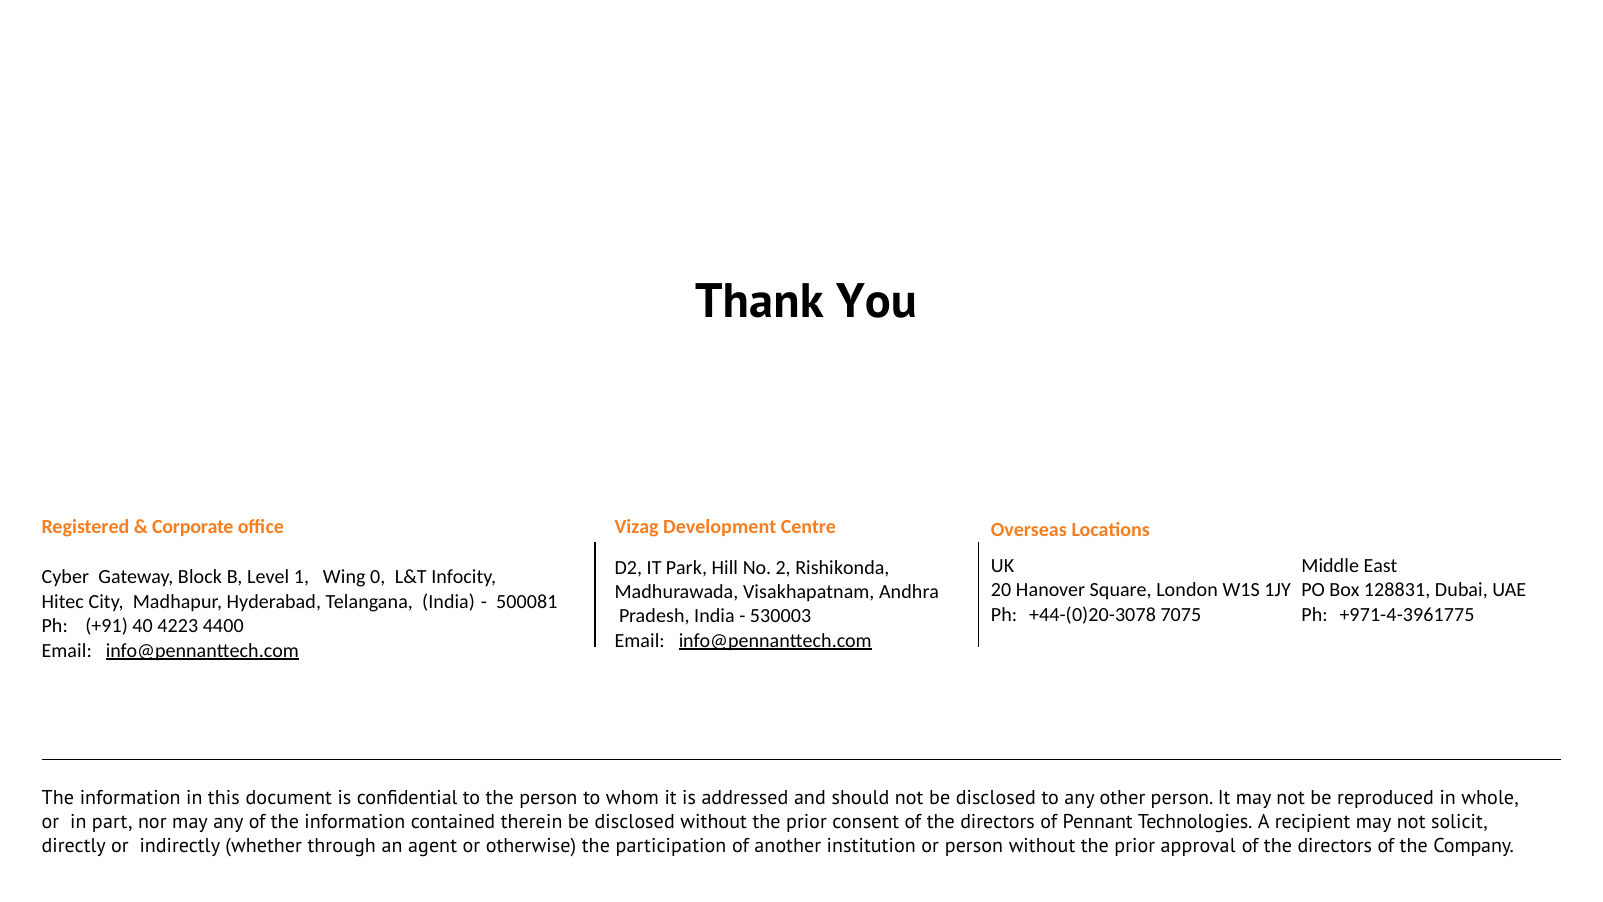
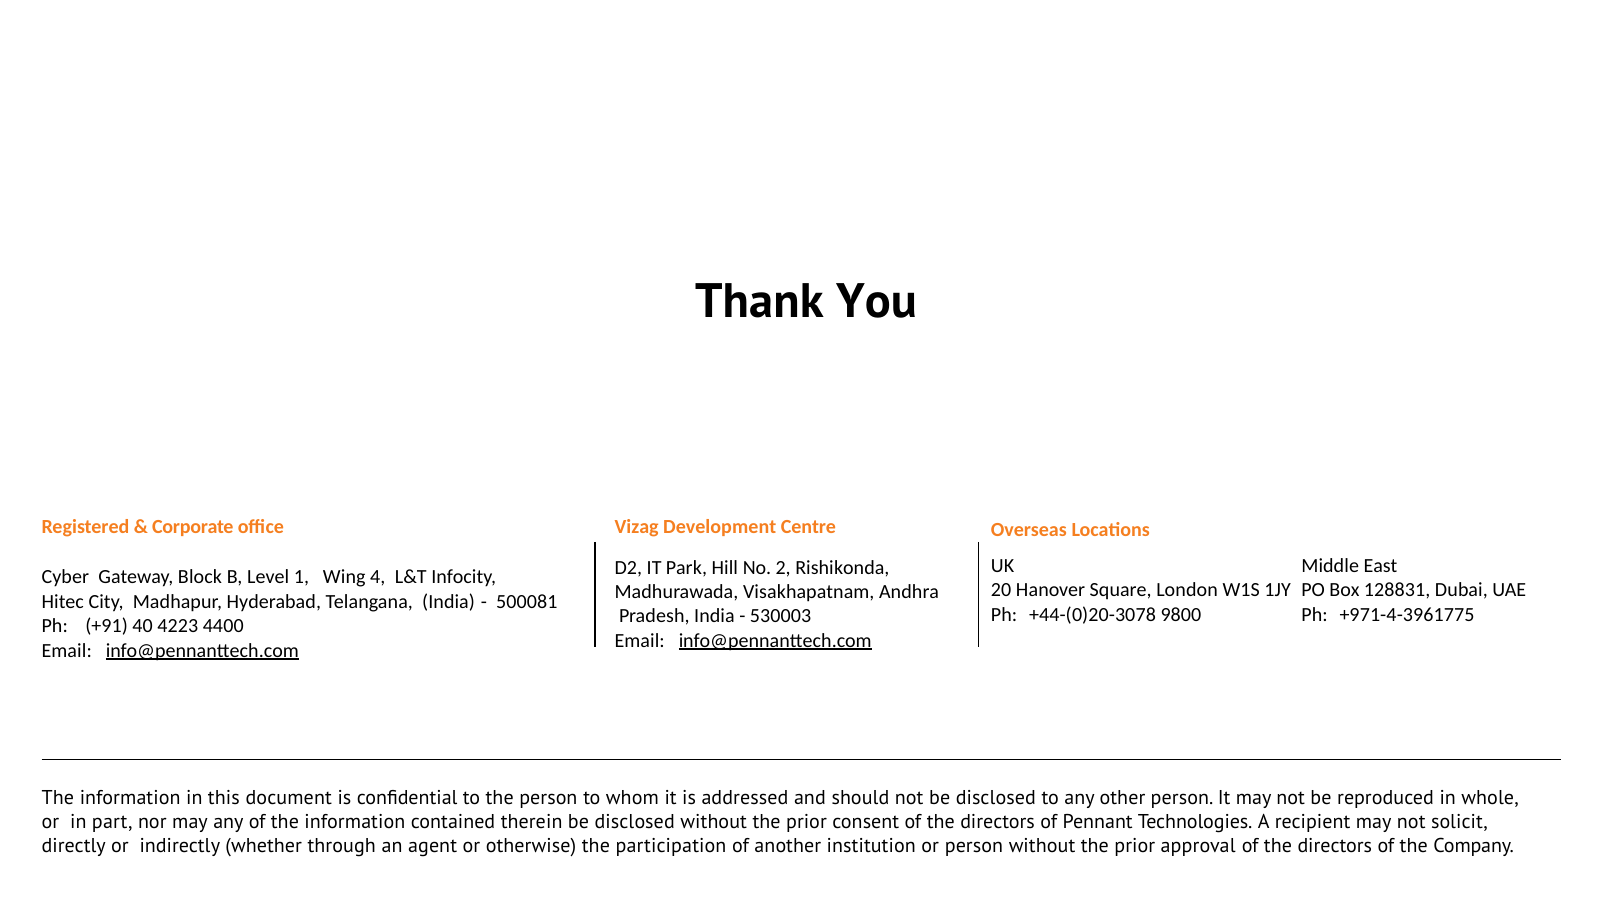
0: 0 -> 4 (378, 577)
7075: 7075 -> 9800 (1181, 614)
